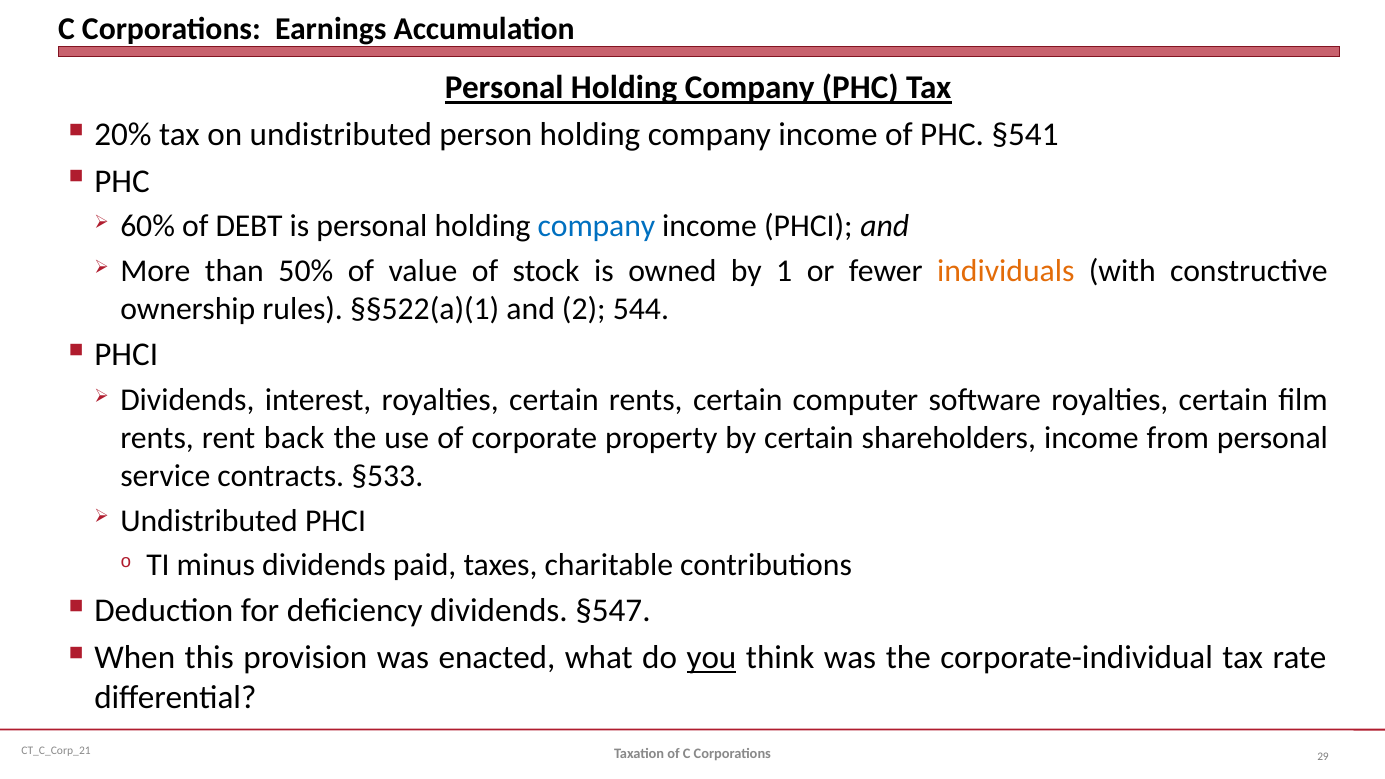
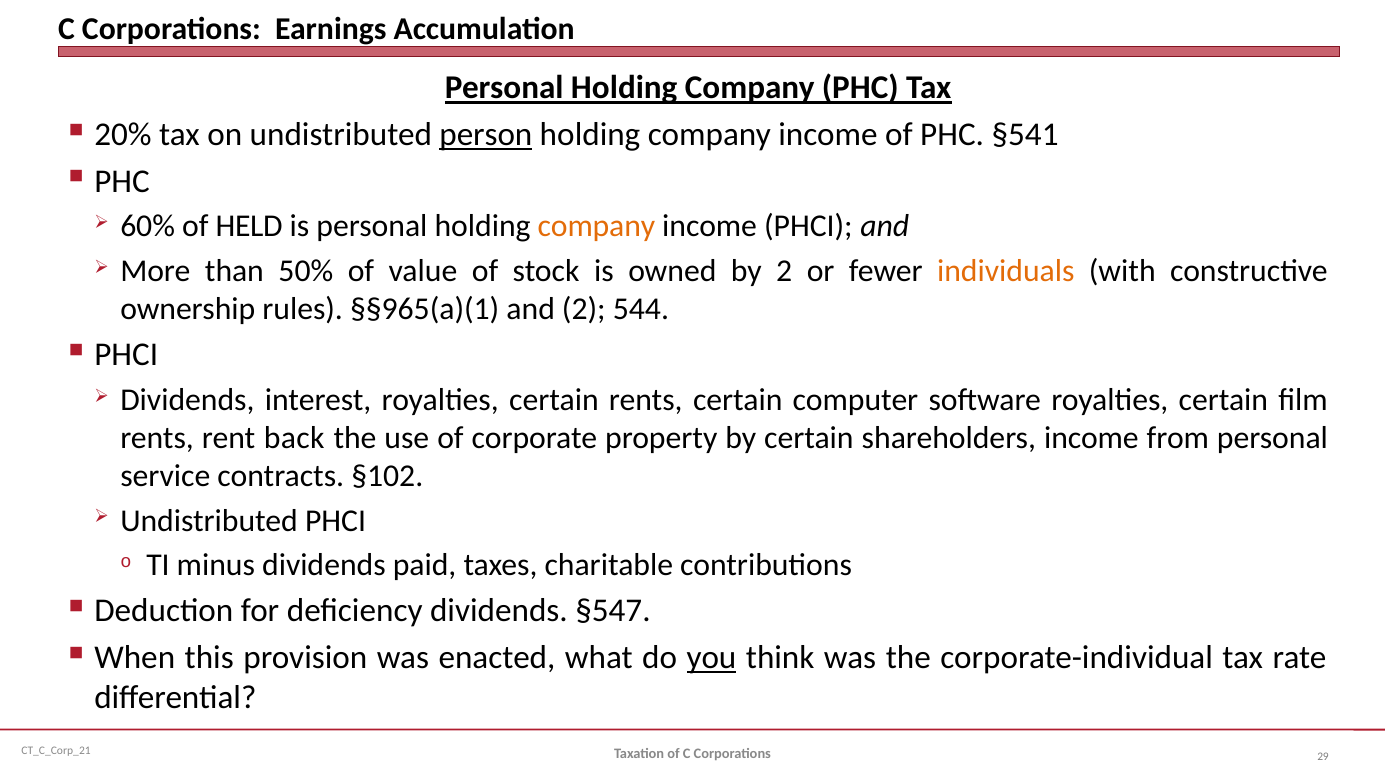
person underline: none -> present (486, 135)
DEBT: DEBT -> HELD (249, 227)
company colour: blue -> orange (596, 227)
by 1: 1 -> 2 (784, 271)
§§522(a)(1: §§522(a)(1 -> §§965(a)(1 (425, 309)
§533: §533 -> §102 (387, 476)
